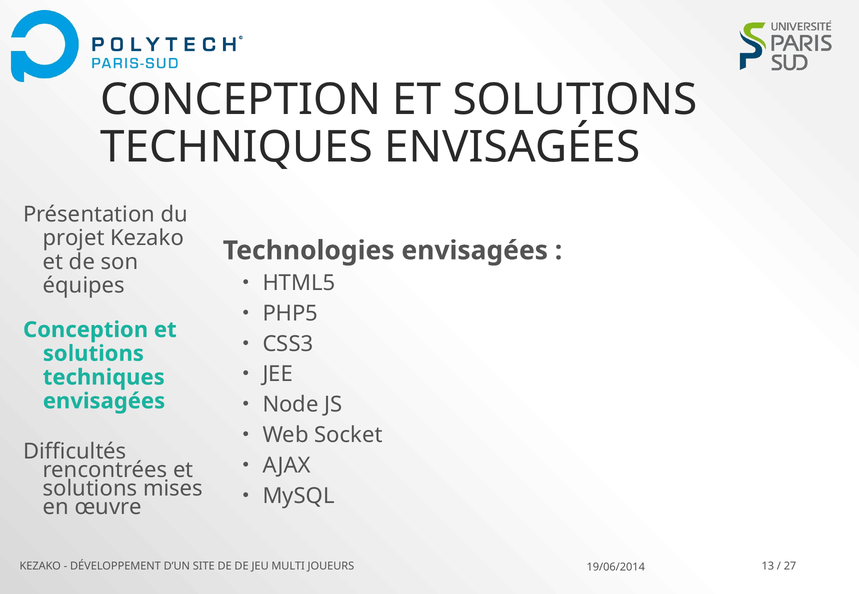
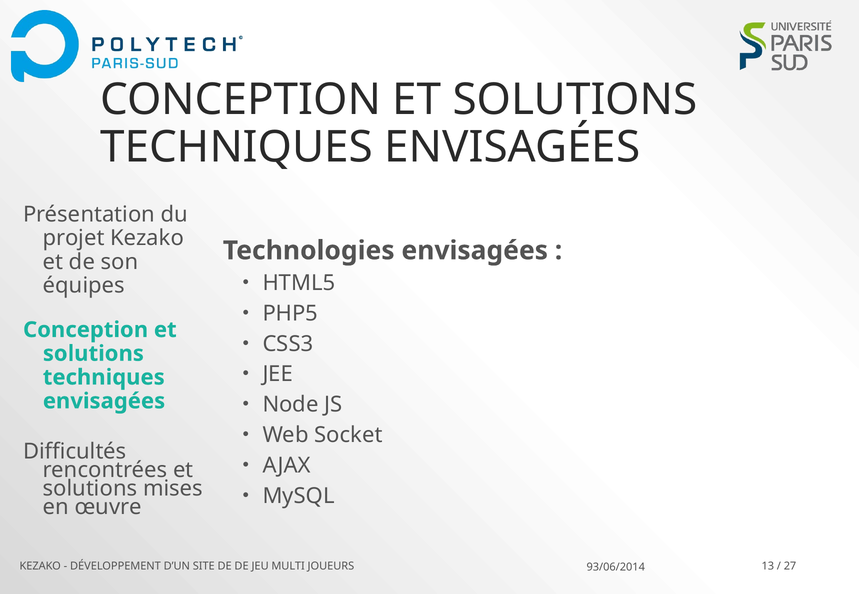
19/06/2014: 19/06/2014 -> 93/06/2014 (616, 568)
